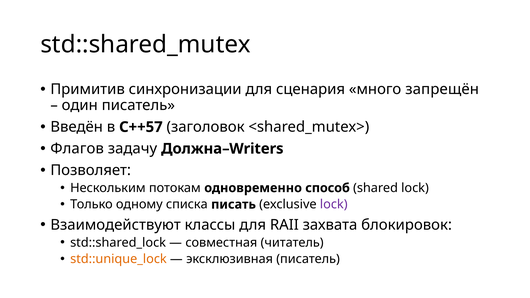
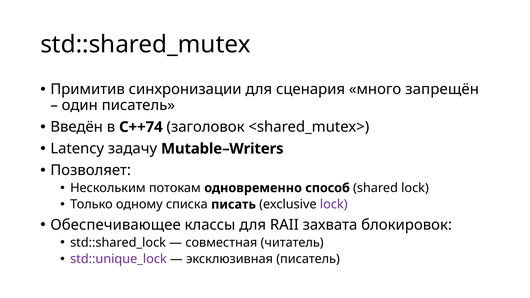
C++57: C++57 -> C++74 (141, 127)
Флагов: Флагов -> Latency (77, 149)
Должна–Writers: Должна–Writers -> Mutable–Writers (222, 149)
Взаимодействуют: Взаимодействуют -> Обеспечивающее (116, 225)
std::unique_lock colour: orange -> purple (118, 259)
